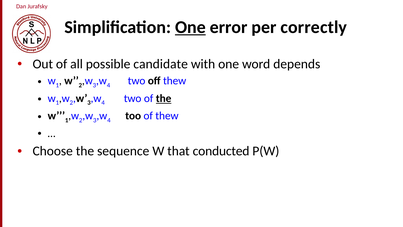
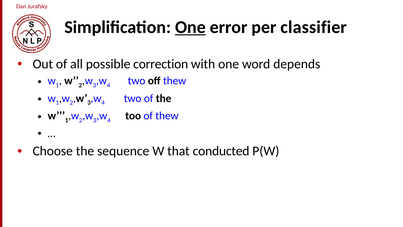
correctly: correctly -> classifier (314, 27)
candidate: candidate -> correction (161, 64)
the underline: present -> none (164, 98)
